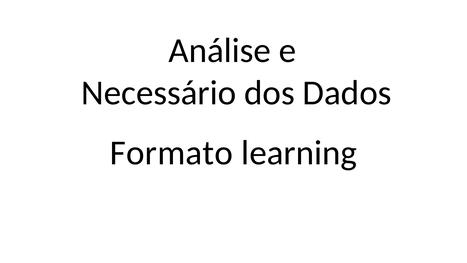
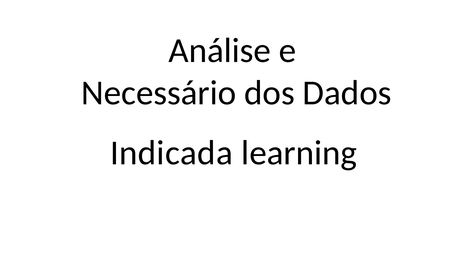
Formato: Formato -> Indicada (171, 153)
